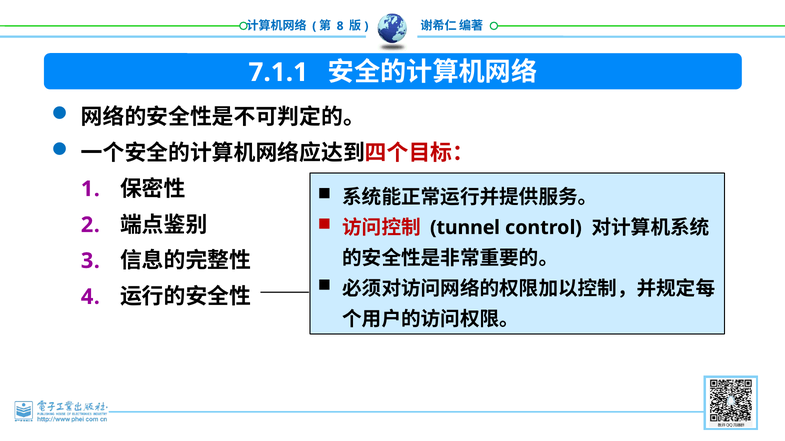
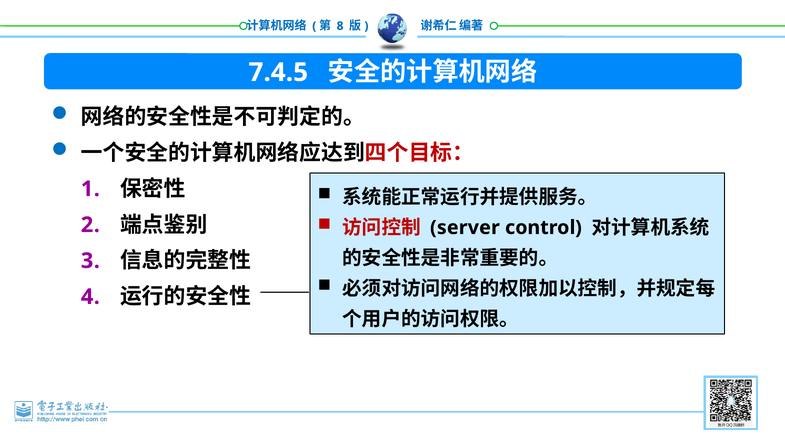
7.1.1: 7.1.1 -> 7.4.5 (278, 72)
tunnel: tunnel -> server (465, 228)
